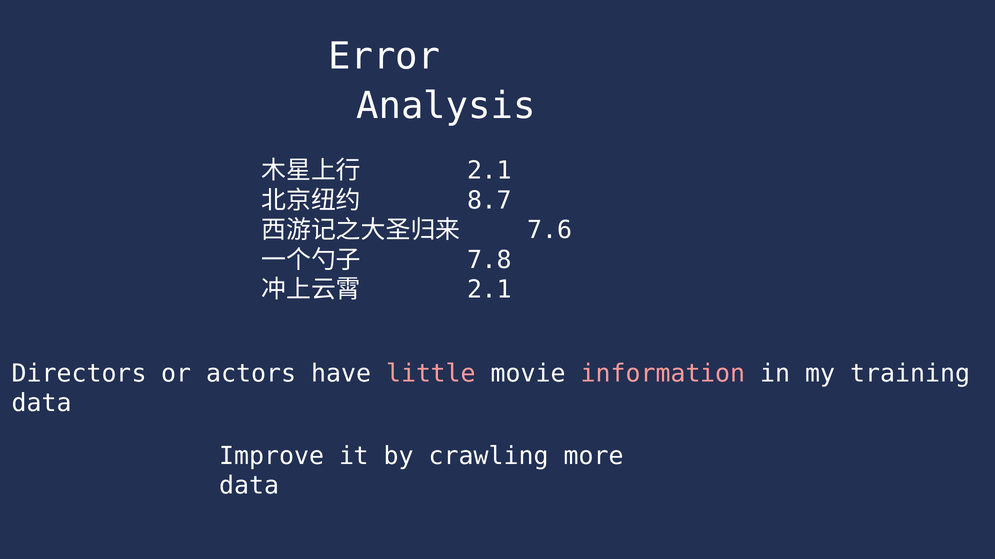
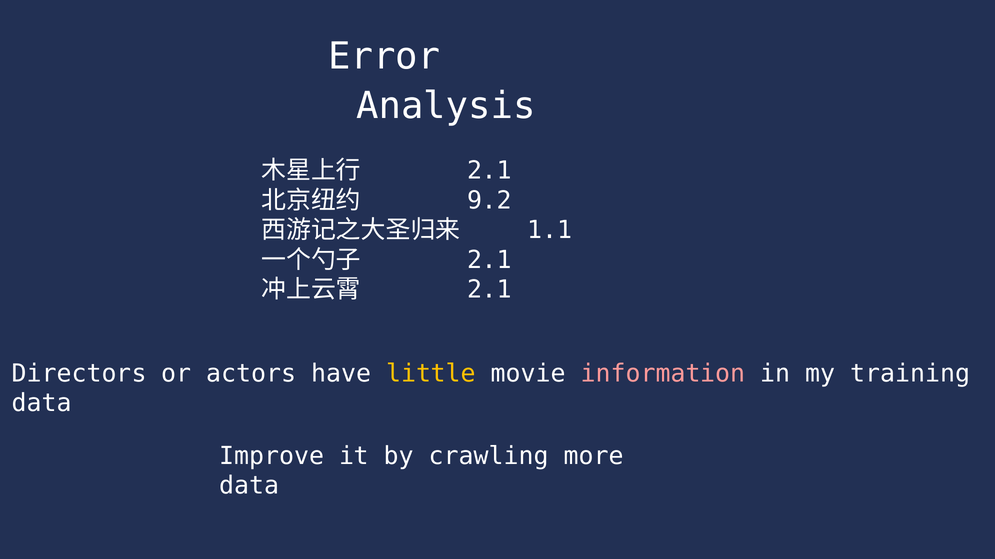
8.7: 8.7 -> 9.2 (489, 201)
7.6: 7.6 -> 1.1 (550, 230)
7.8: 7.8 -> 2.1 (489, 260)
little colour: pink -> yellow (431, 374)
